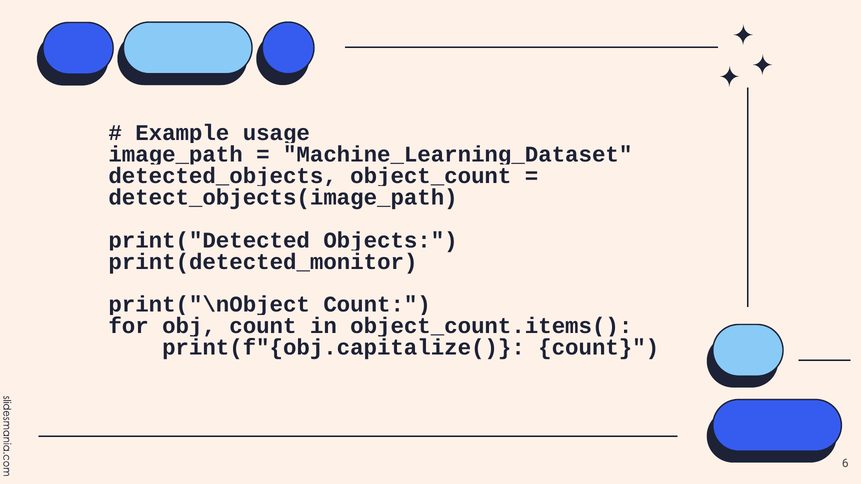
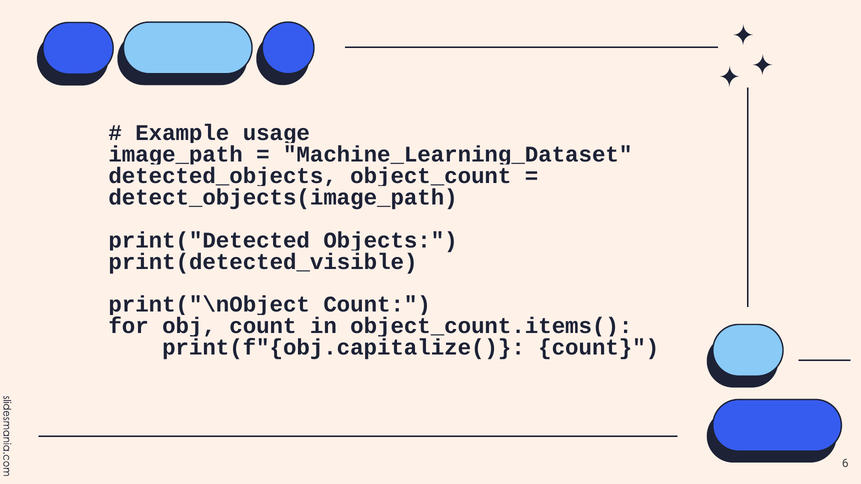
print(detected_monitor: print(detected_monitor -> print(detected_visible (263, 262)
